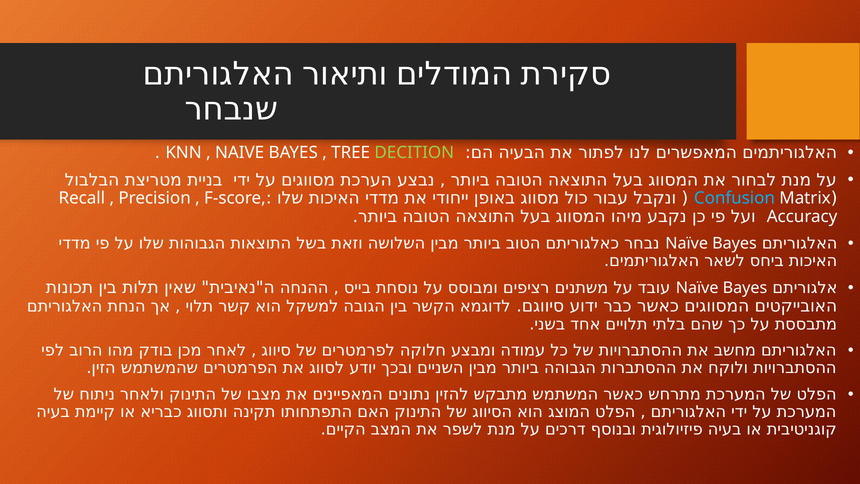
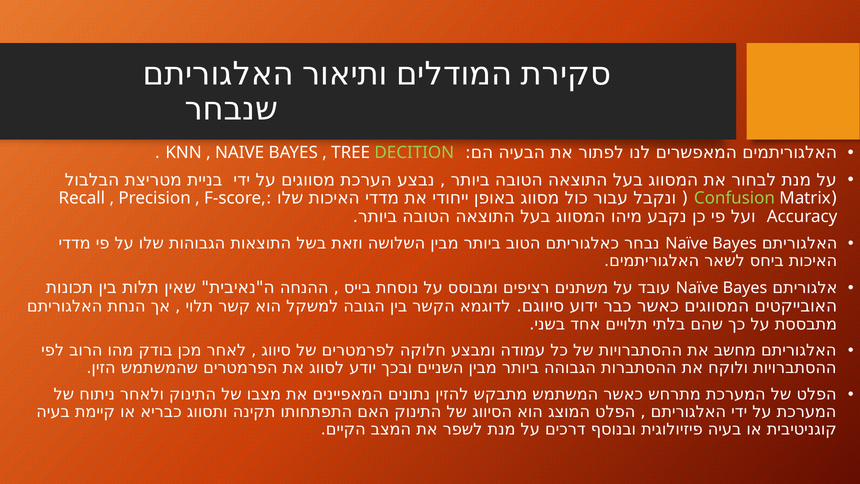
Confusion colour: light blue -> light green (734, 198)
